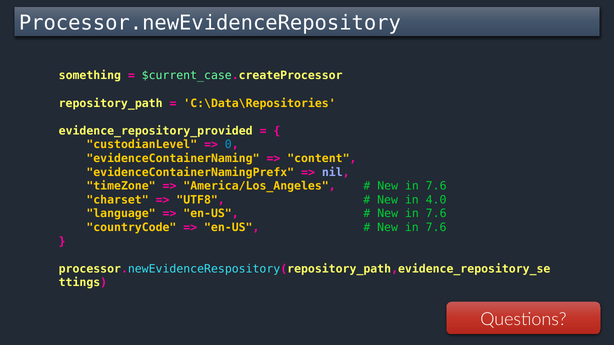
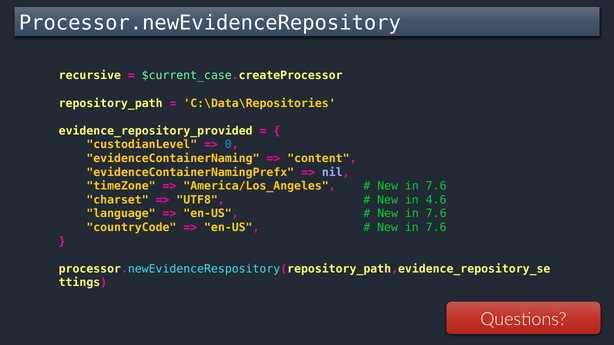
something: something -> recursive (90, 76)
4.0: 4.0 -> 4.6 (436, 200)
